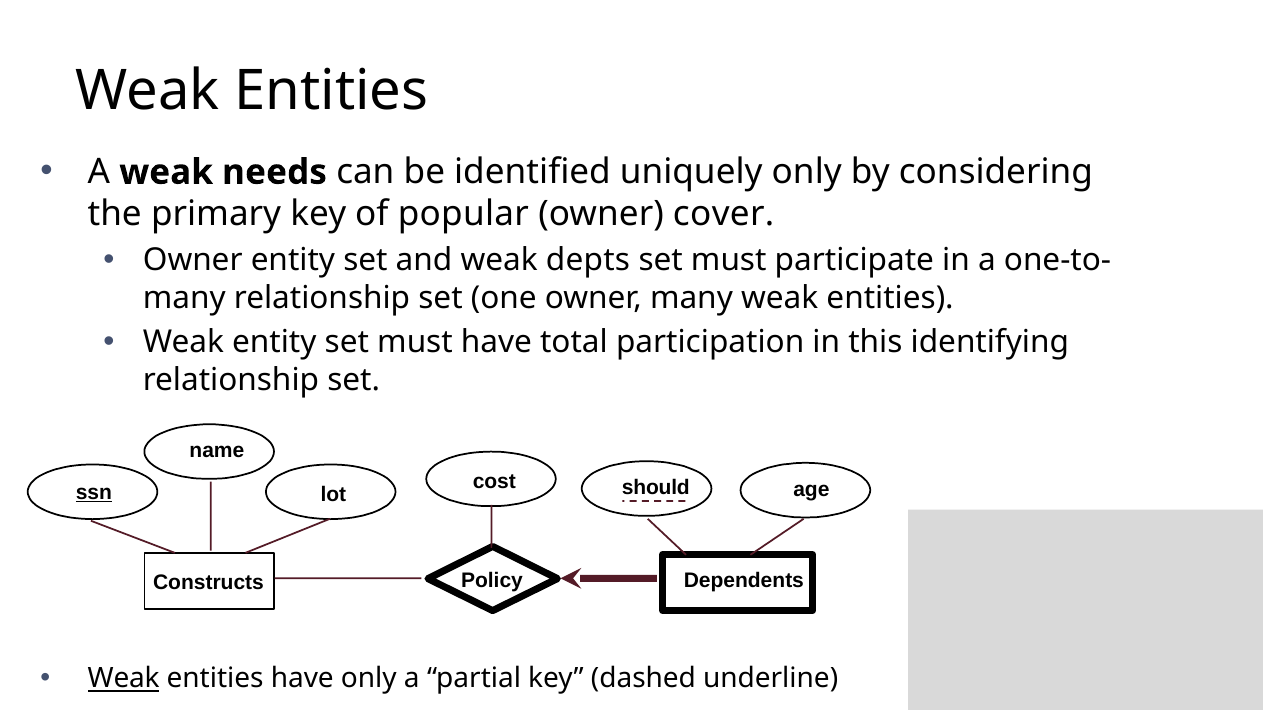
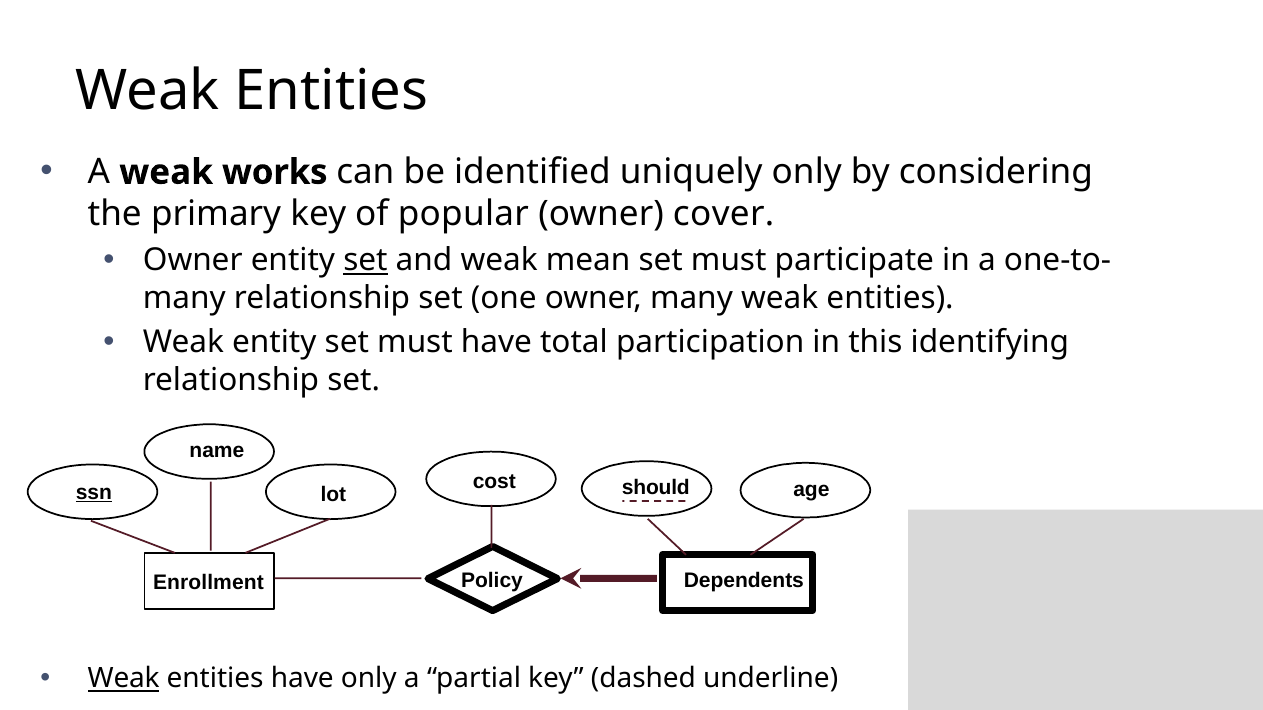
needs: needs -> works (275, 172)
set underline: none -> present (365, 261)
depts: depts -> mean (588, 261)
Constructs: Constructs -> Enrollment (208, 583)
